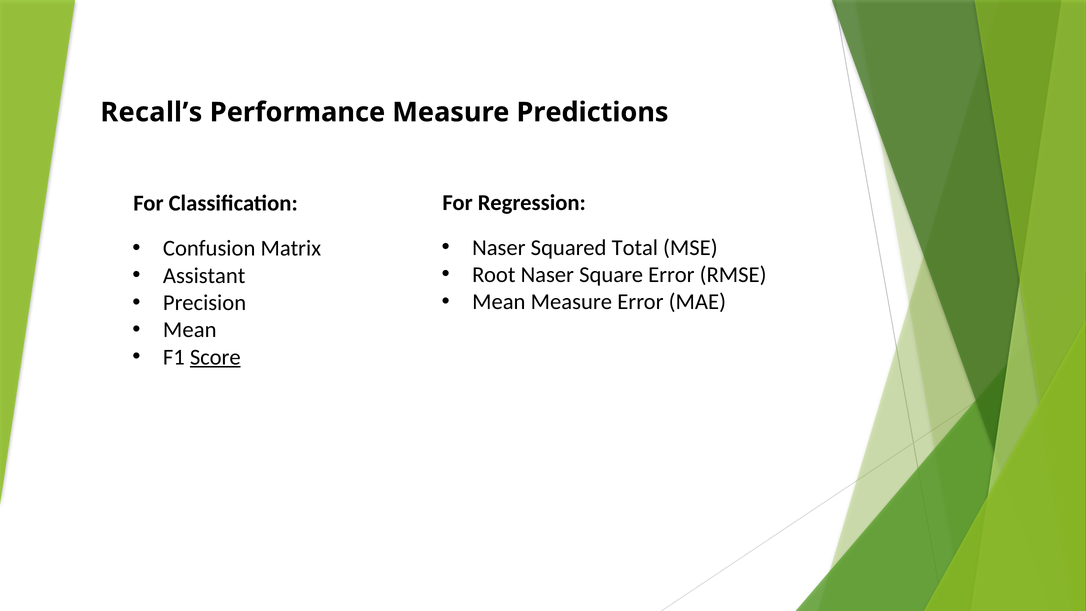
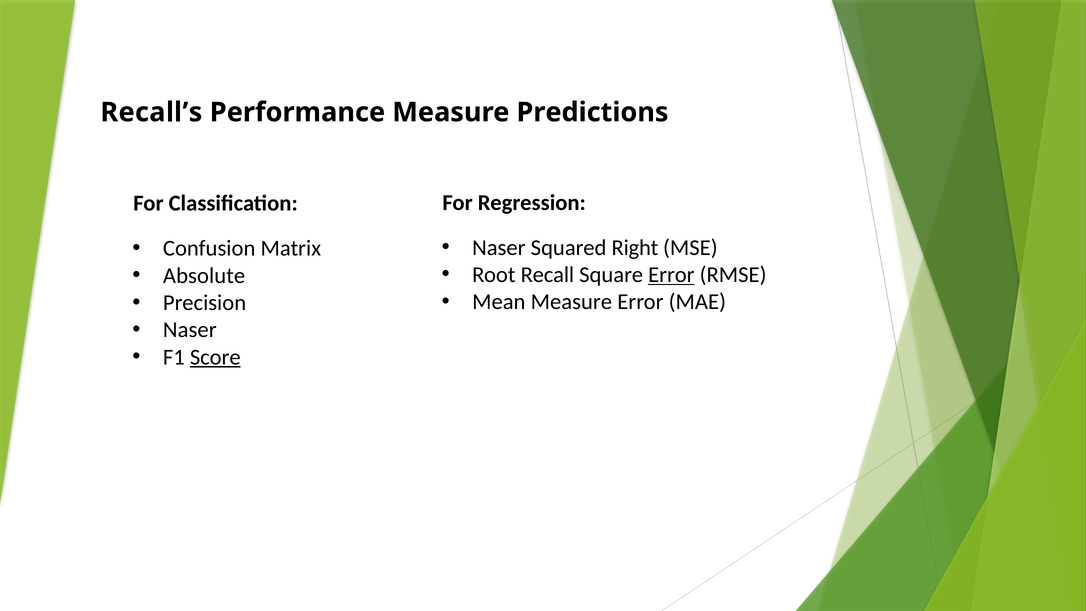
Total: Total -> Right (635, 248)
Root Naser: Naser -> Recall (547, 275)
Error underline: none -> present (671, 275)
Assistant: Assistant -> Absolute (204, 276)
Mean: Mean -> Naser (190, 330)
